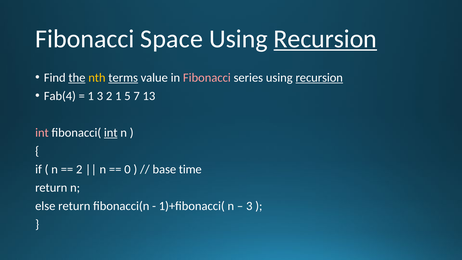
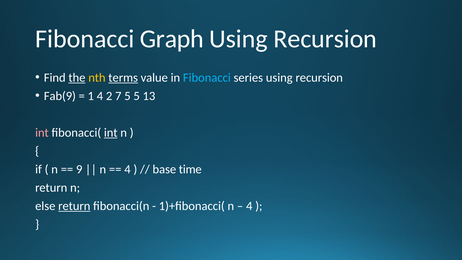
Space: Space -> Graph (172, 39)
Recursion underline: present -> none (325, 39)
Fibonacci colour: pink -> light blue (207, 78)
recursion underline: present -> none (319, 78)
Fab(4: Fab(4 -> Fab(9 (60, 96)
1 3: 3 -> 4 (100, 96)
2 1: 1 -> 7 (118, 96)
5 7: 7 -> 5 (137, 96)
2: 2 -> 9 (79, 169)
0: 0 -> 4 (127, 169)
return underline: none -> present (74, 206)
3: 3 -> 4 (249, 206)
